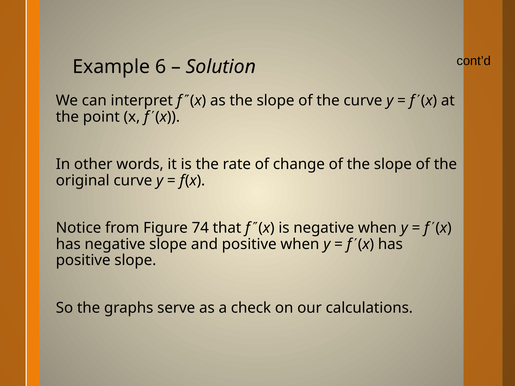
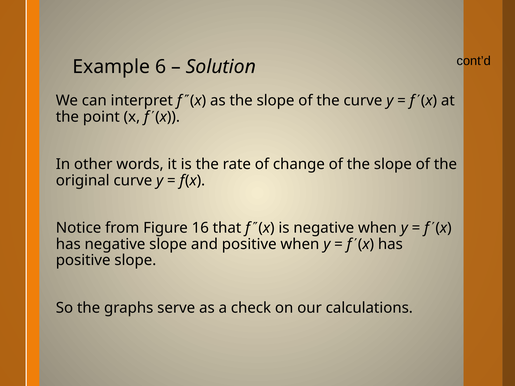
74: 74 -> 16 (200, 228)
